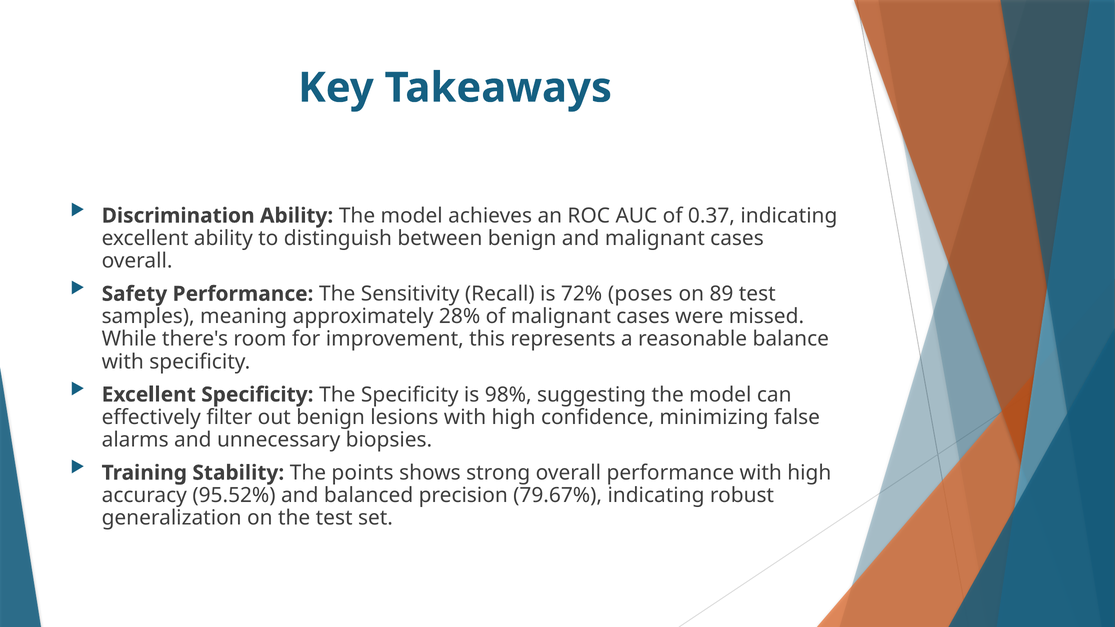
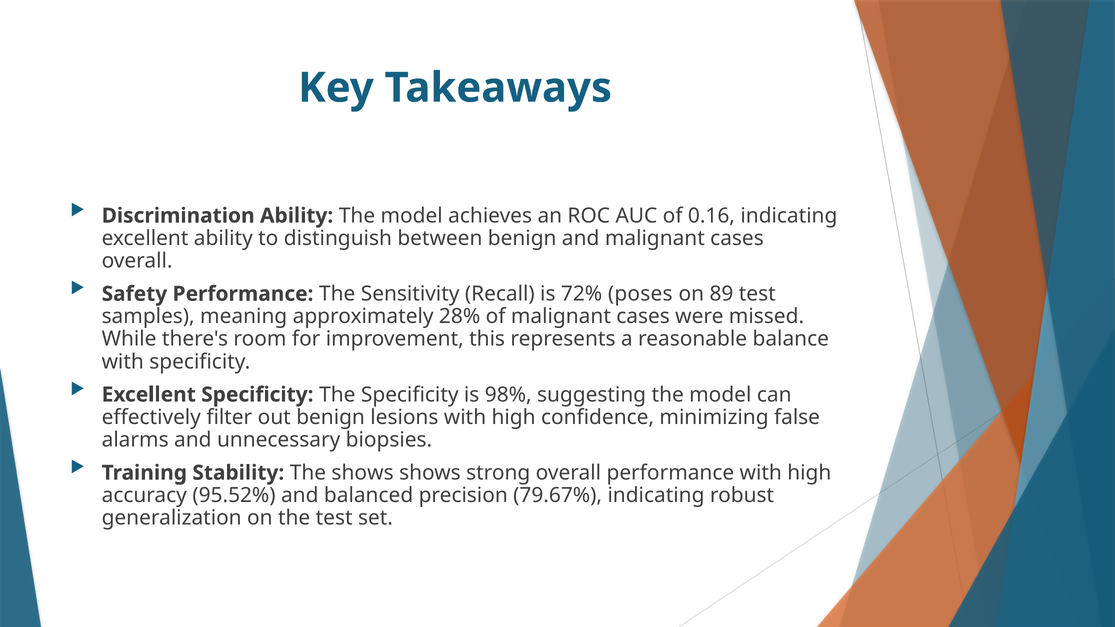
0.37: 0.37 -> 0.16 (711, 216)
The points: points -> shows (363, 473)
